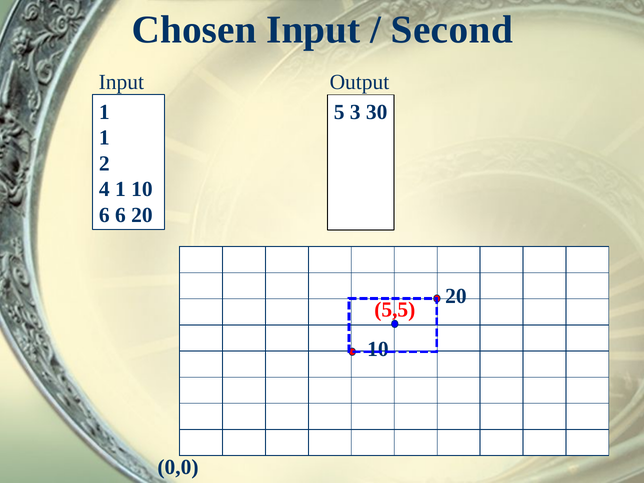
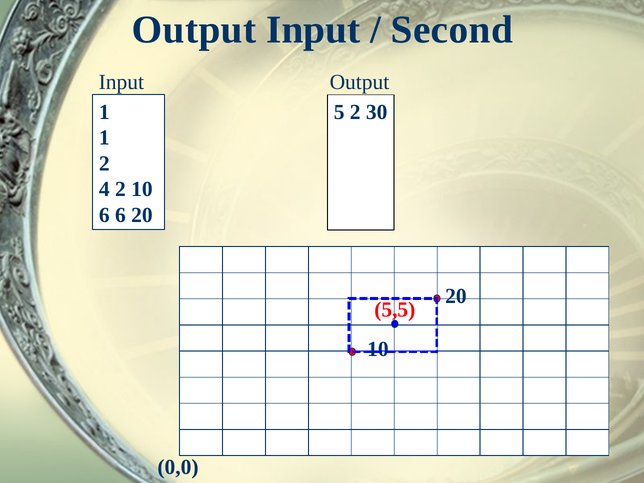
Chosen: Chosen -> Output (194, 30)
5 3: 3 -> 2 (355, 112)
4 1: 1 -> 2 (120, 189)
